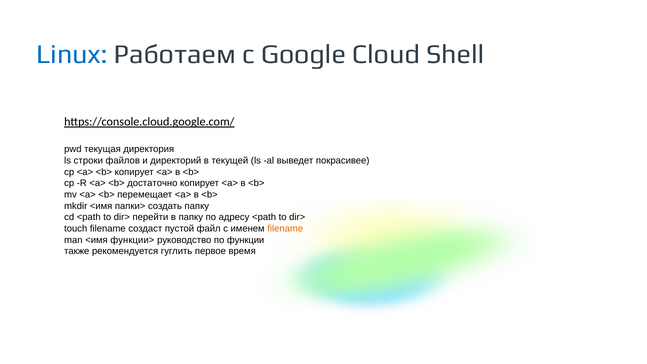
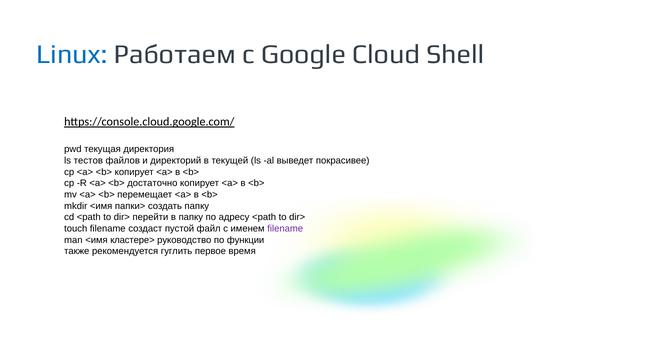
строки: строки -> тестов (88, 161)
filename colour: orange -> purple (285, 229)
функции>: функции> -> кластере> (132, 240)
